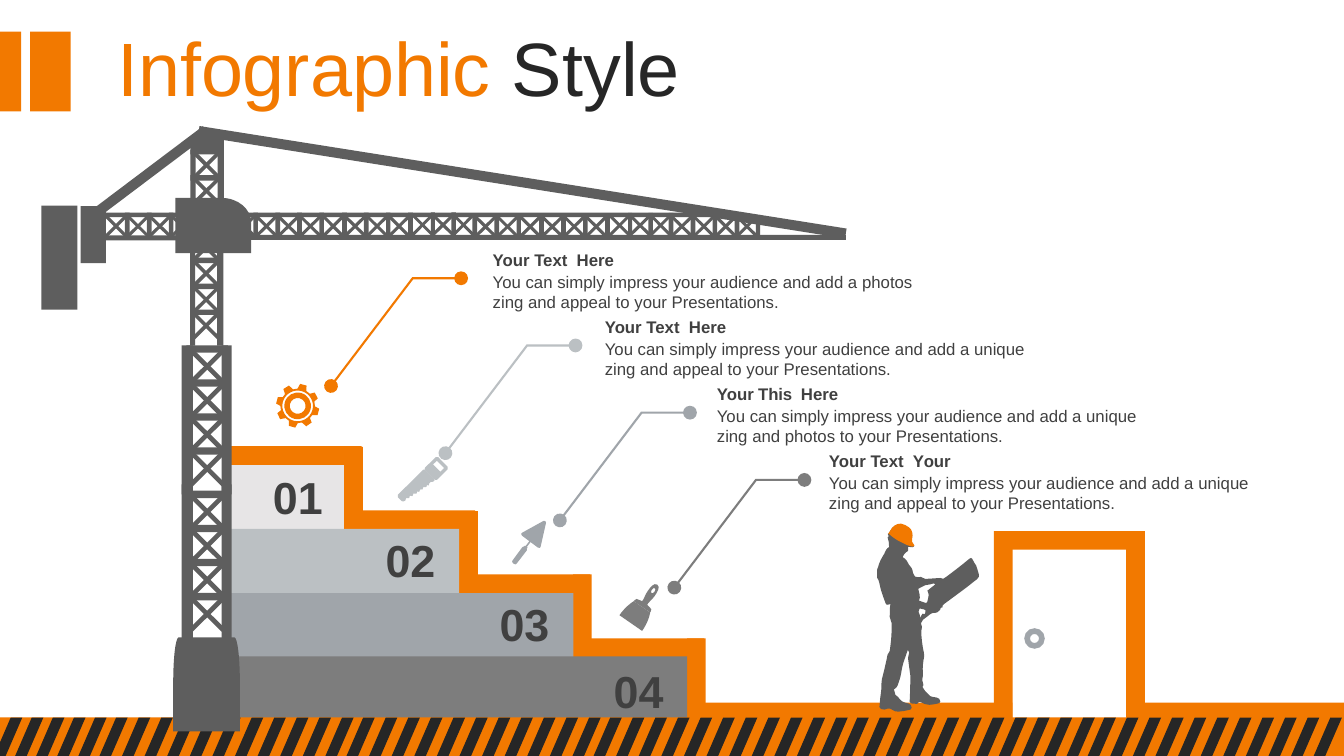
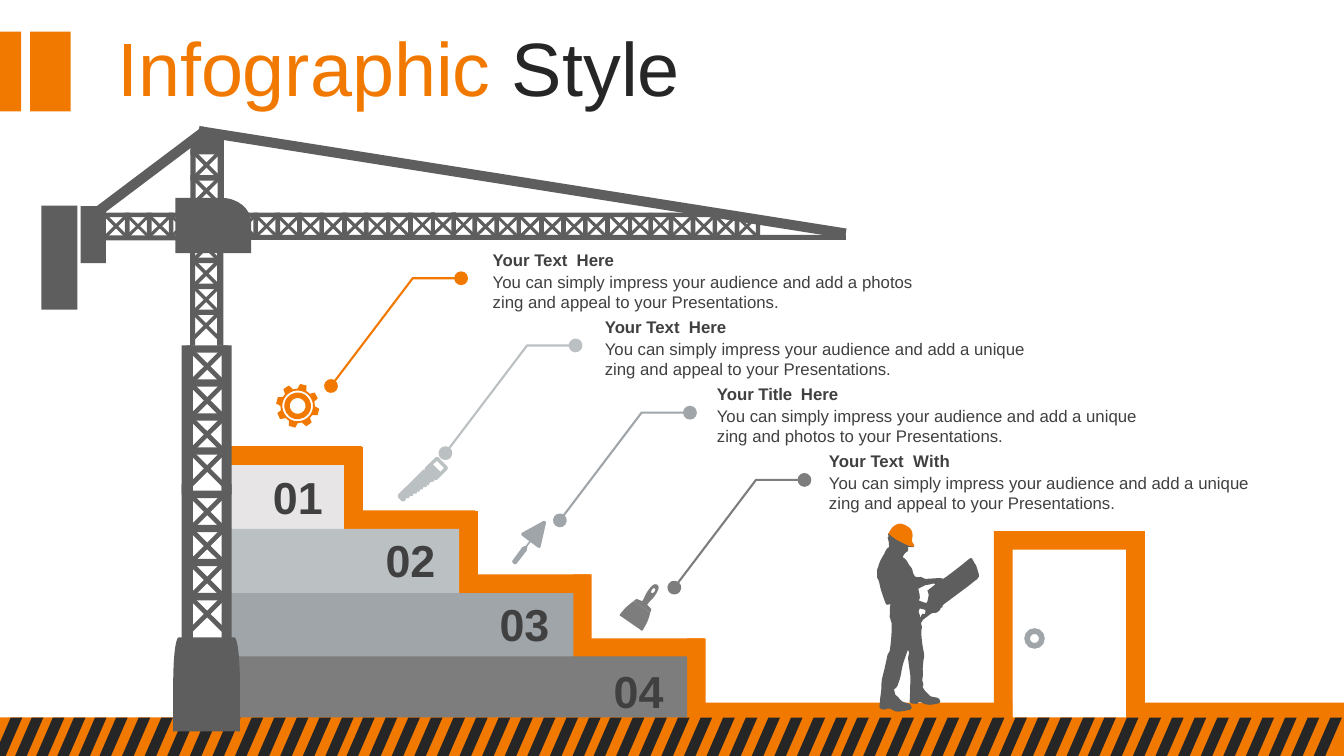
This: This -> Title (775, 395)
Text Your: Your -> With (932, 462)
